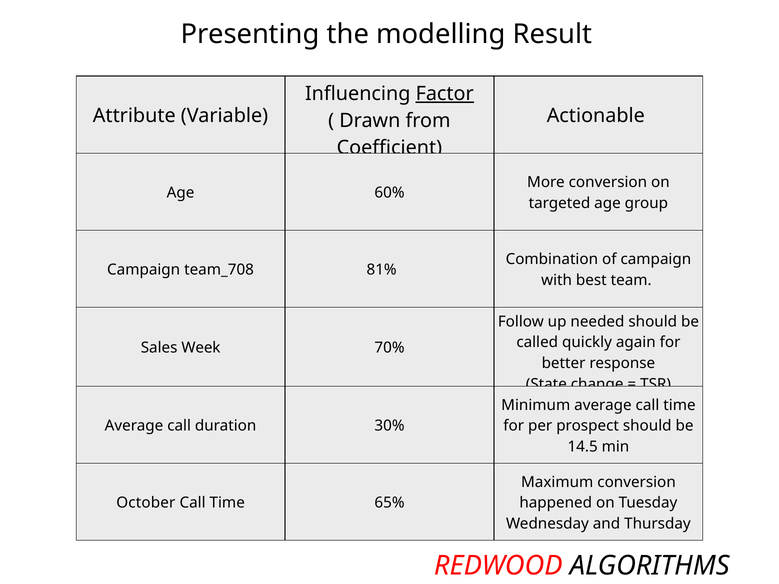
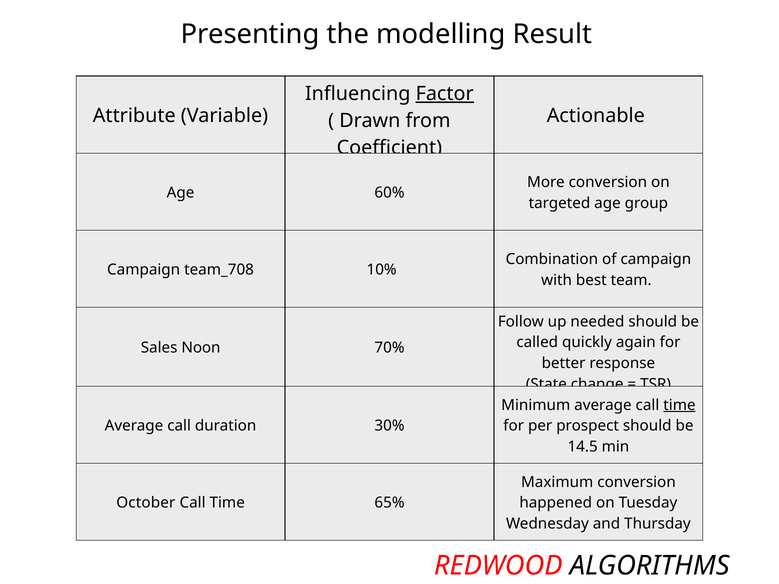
81%: 81% -> 10% (382, 270)
Week: Week -> Noon (201, 348)
time underline: none -> present (679, 405)
